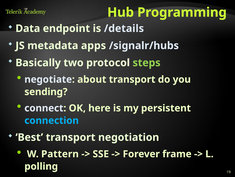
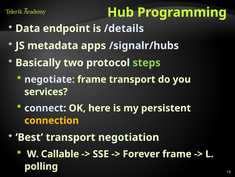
negotiate about: about -> frame (92, 79)
sending: sending -> services (46, 91)
connection colour: light blue -> yellow (52, 120)
Pattern: Pattern -> Callable (60, 153)
